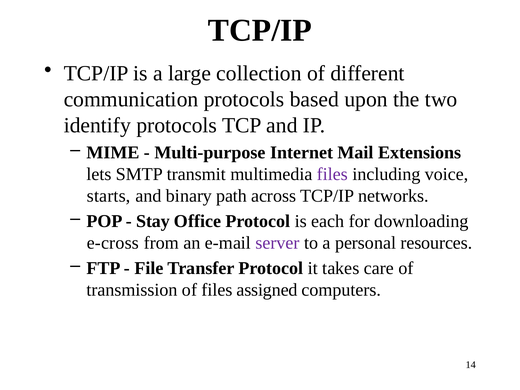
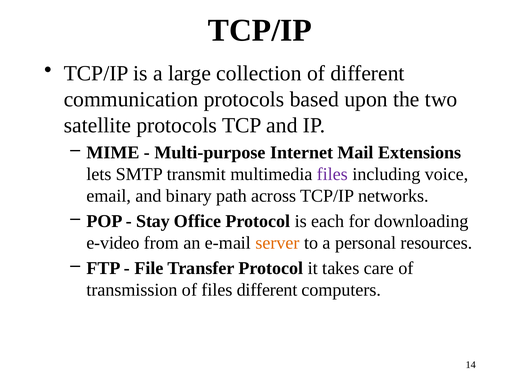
identify: identify -> satellite (97, 125)
starts: starts -> email (109, 196)
e-cross: e-cross -> e-video (113, 243)
server colour: purple -> orange (277, 243)
files assigned: assigned -> different (267, 290)
